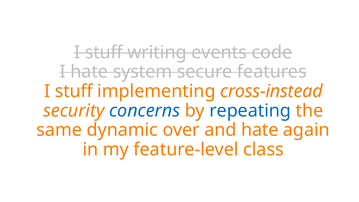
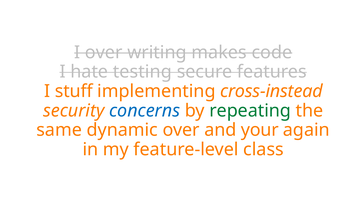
stuff: stuff -> over (104, 52)
events: events -> makes (219, 52)
system: system -> testing (142, 72)
repeating colour: blue -> green (250, 111)
and hate: hate -> your (260, 130)
